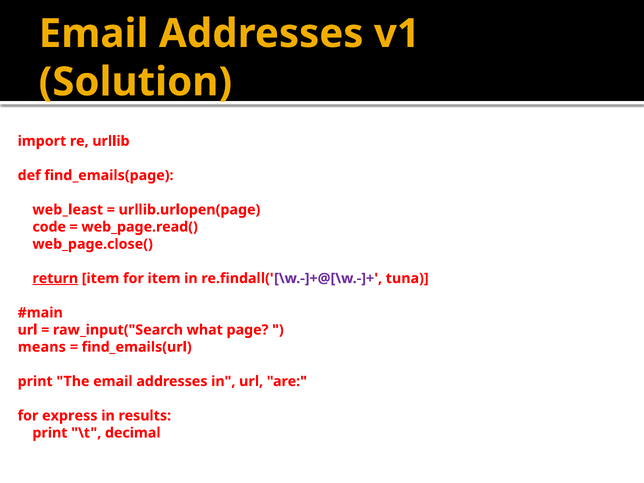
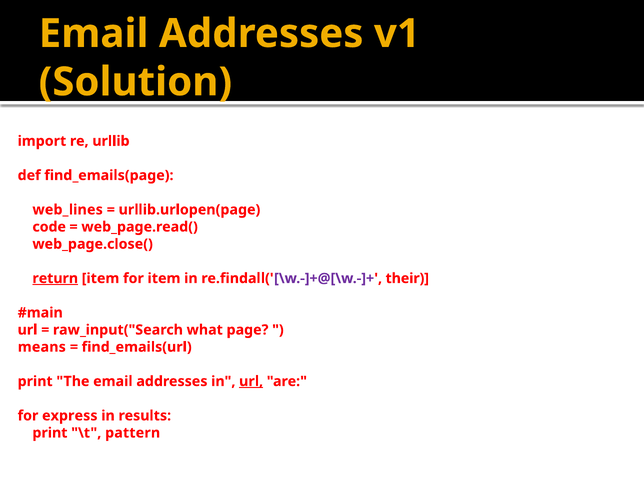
web_least: web_least -> web_lines (68, 210)
tuna: tuna -> their (407, 278)
url underline: none -> present (251, 381)
decimal: decimal -> pattern (133, 433)
